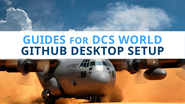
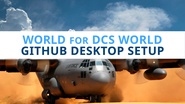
GUIDES: GUIDES -> WORLD (44, 40)
